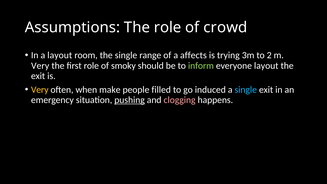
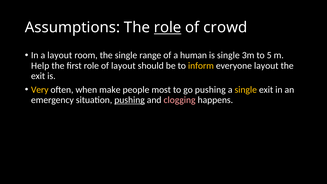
role underline: none -> present (168, 27)
affects: affects -> human (194, 55)
is trying: trying -> single (228, 55)
2: 2 -> 5 (269, 55)
Very: Very -> Help (40, 66)
of smoky: smoky -> layout (123, 66)
inform colour: light green -> yellow (201, 66)
filled: filled -> most (161, 90)
go induced: induced -> pushing (210, 90)
single colour: light blue -> yellow (246, 90)
